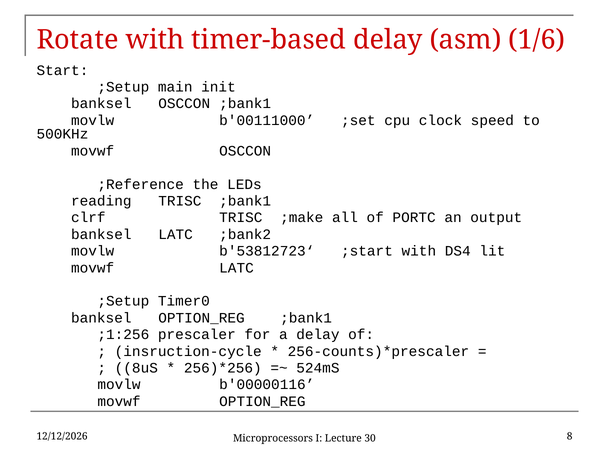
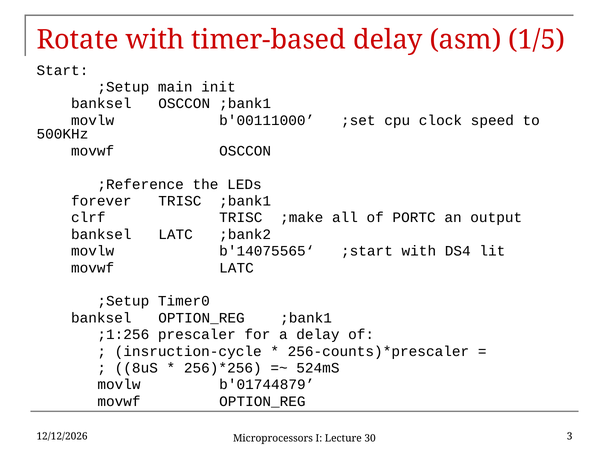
1/6: 1/6 -> 1/5 (537, 40)
reading: reading -> forever (101, 201)
b'53812723‘: b'53812723‘ -> b'14075565‘ (267, 251)
b'00000116: b'00000116 -> b'01744879 (267, 384)
8: 8 -> 3 (570, 436)
